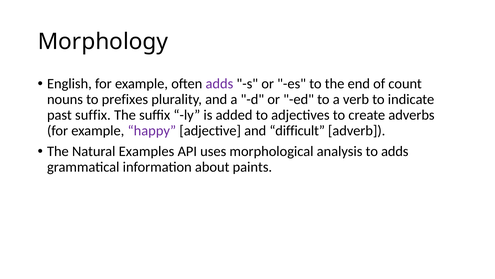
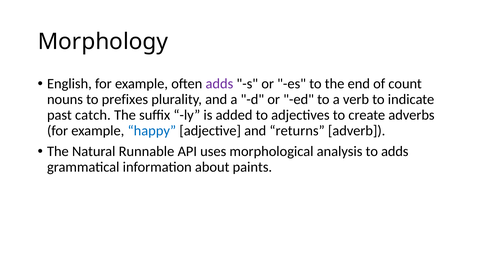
past suffix: suffix -> catch (93, 115)
happy colour: purple -> blue (152, 130)
difficult: difficult -> returns (297, 130)
Examples: Examples -> Runnable (147, 151)
